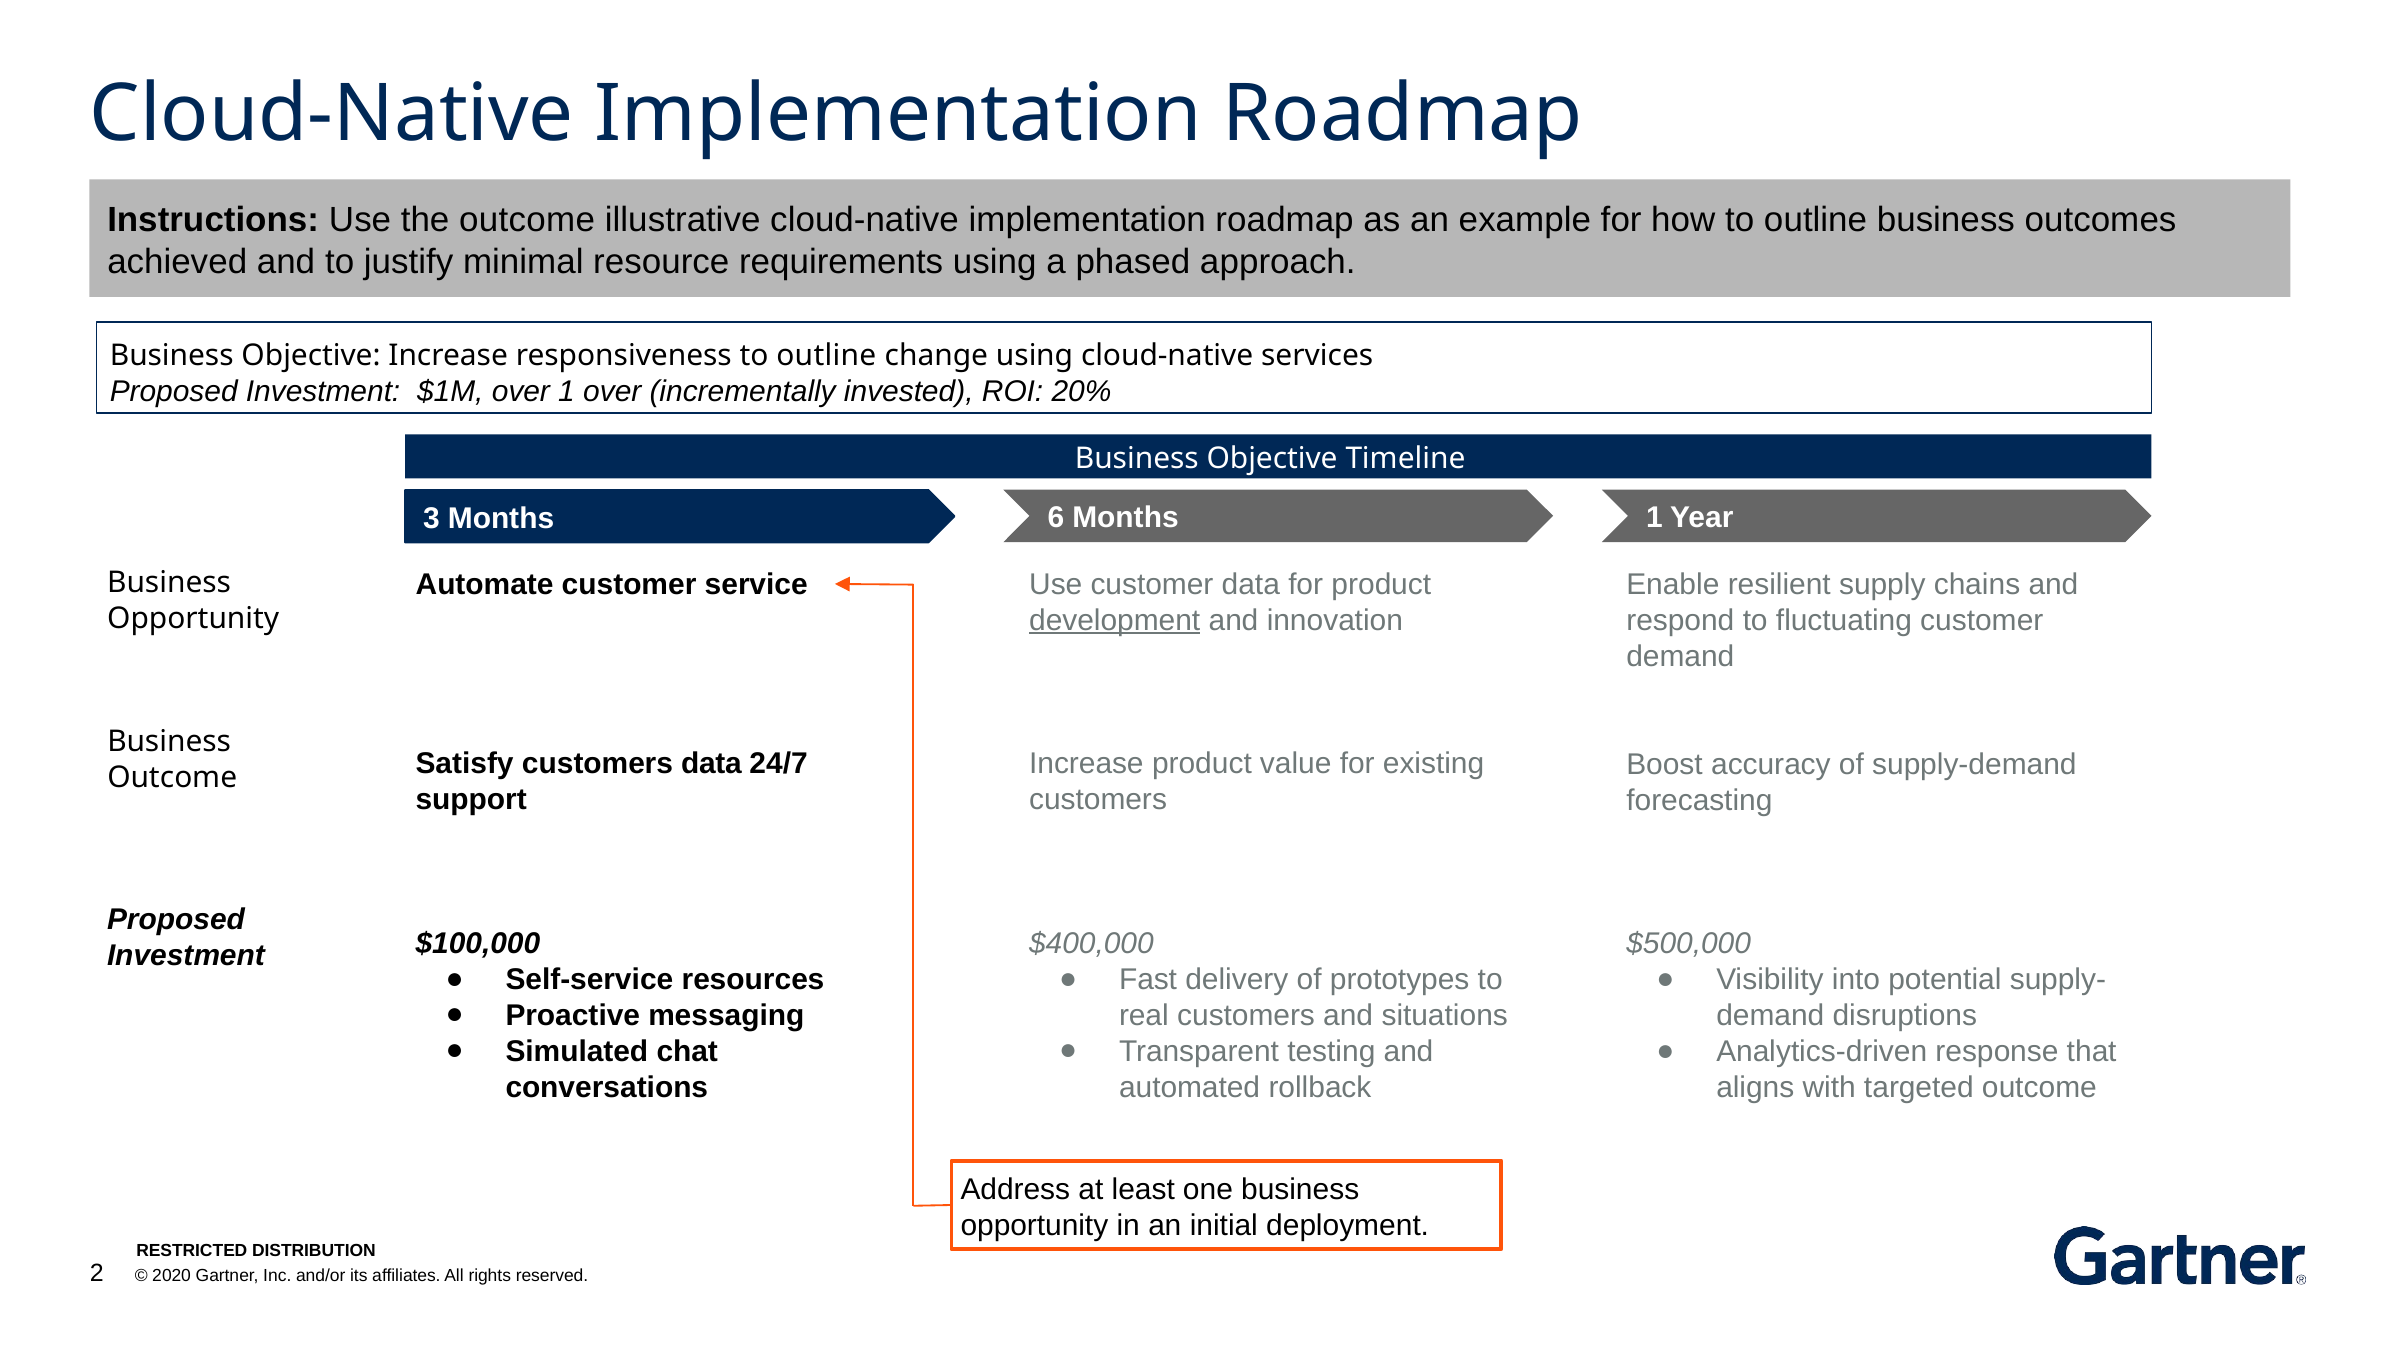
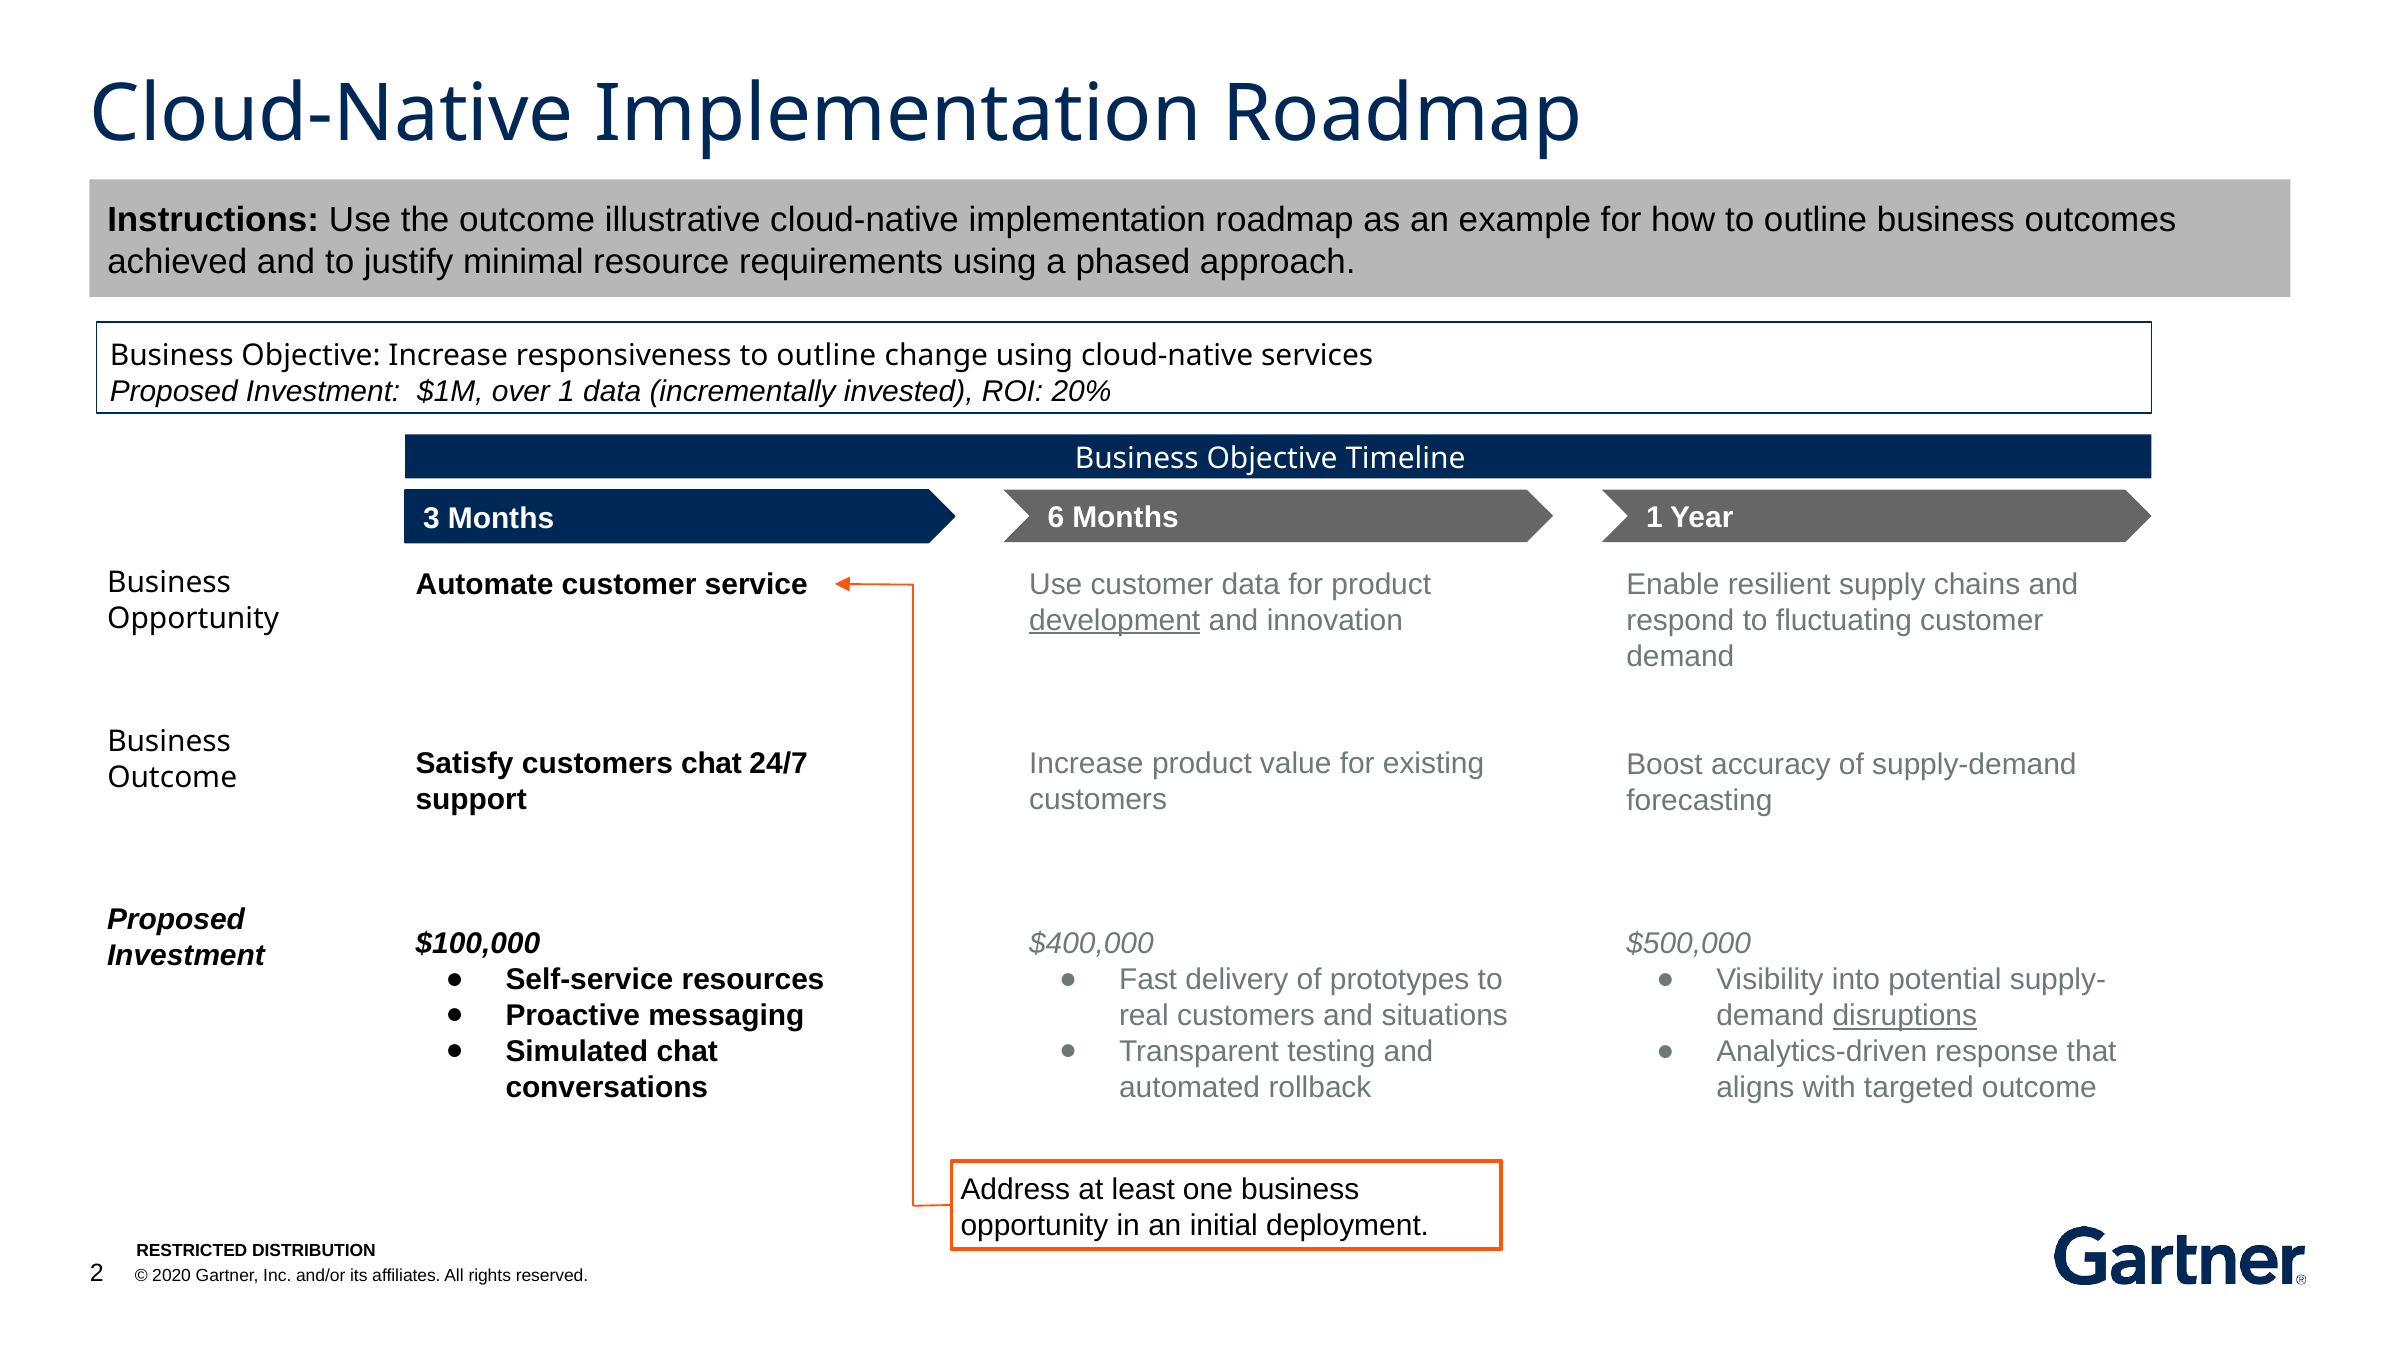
1 over: over -> data (612, 392)
customers data: data -> chat (711, 764)
disruptions underline: none -> present (1905, 1016)
